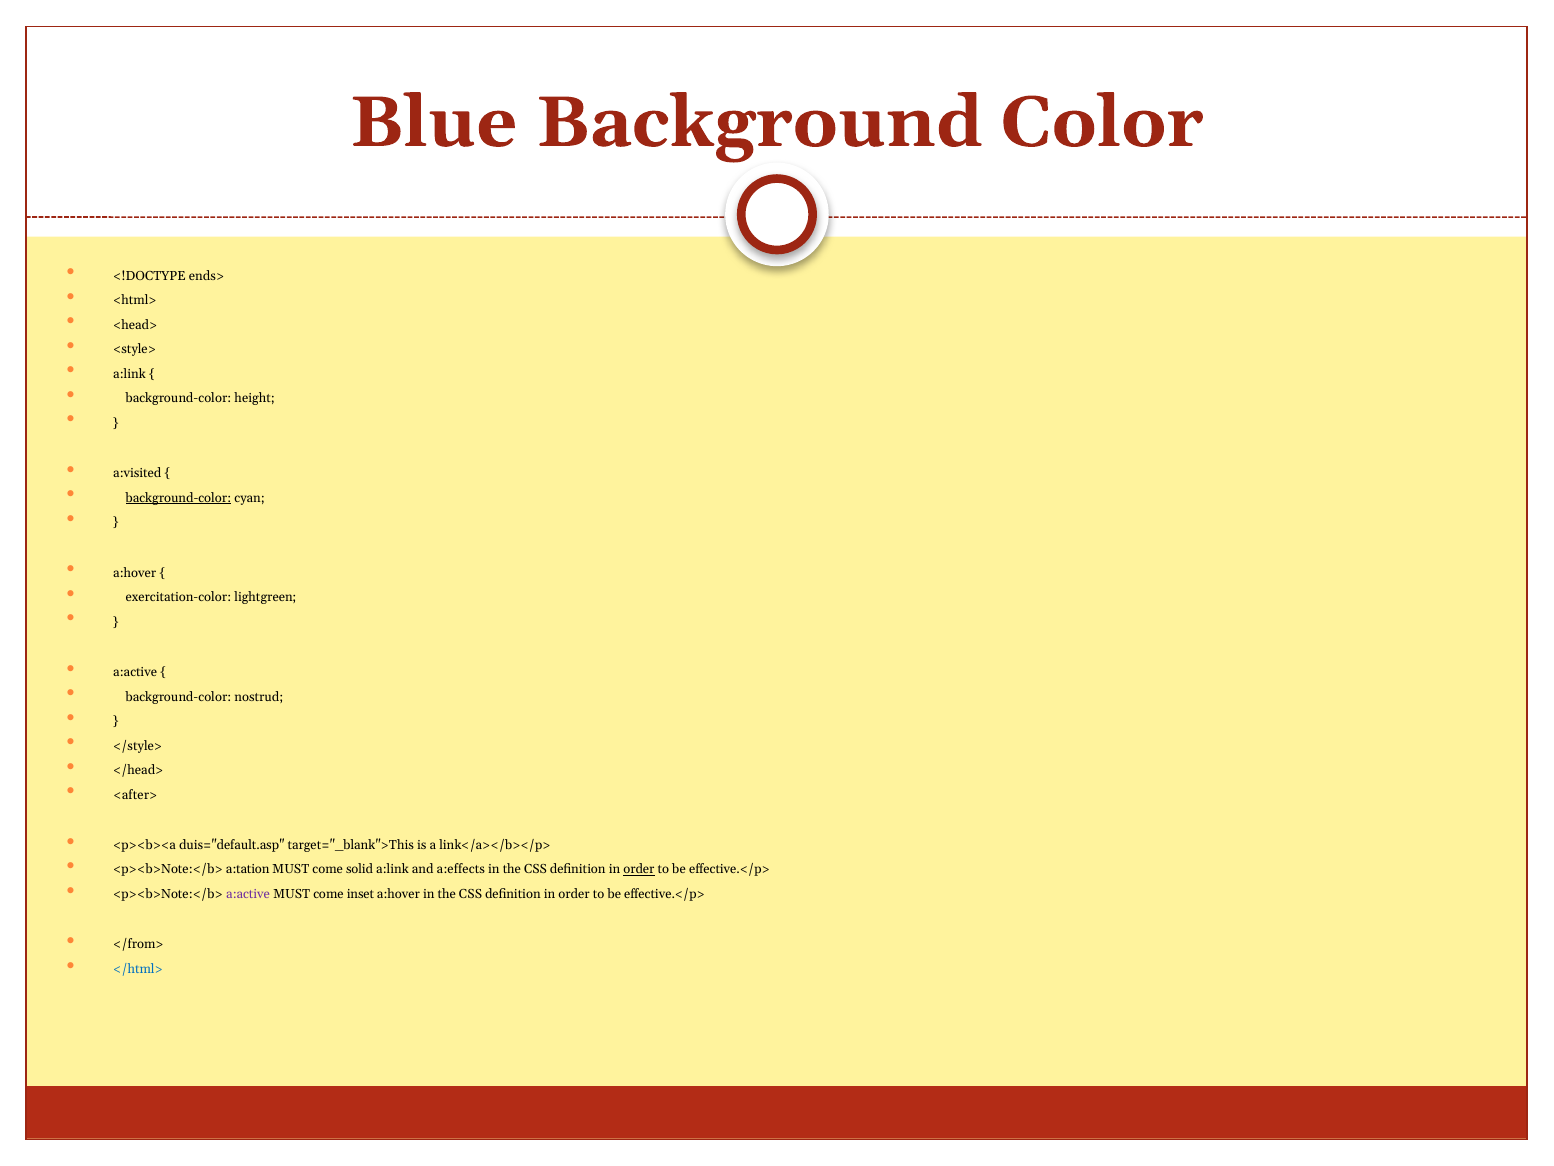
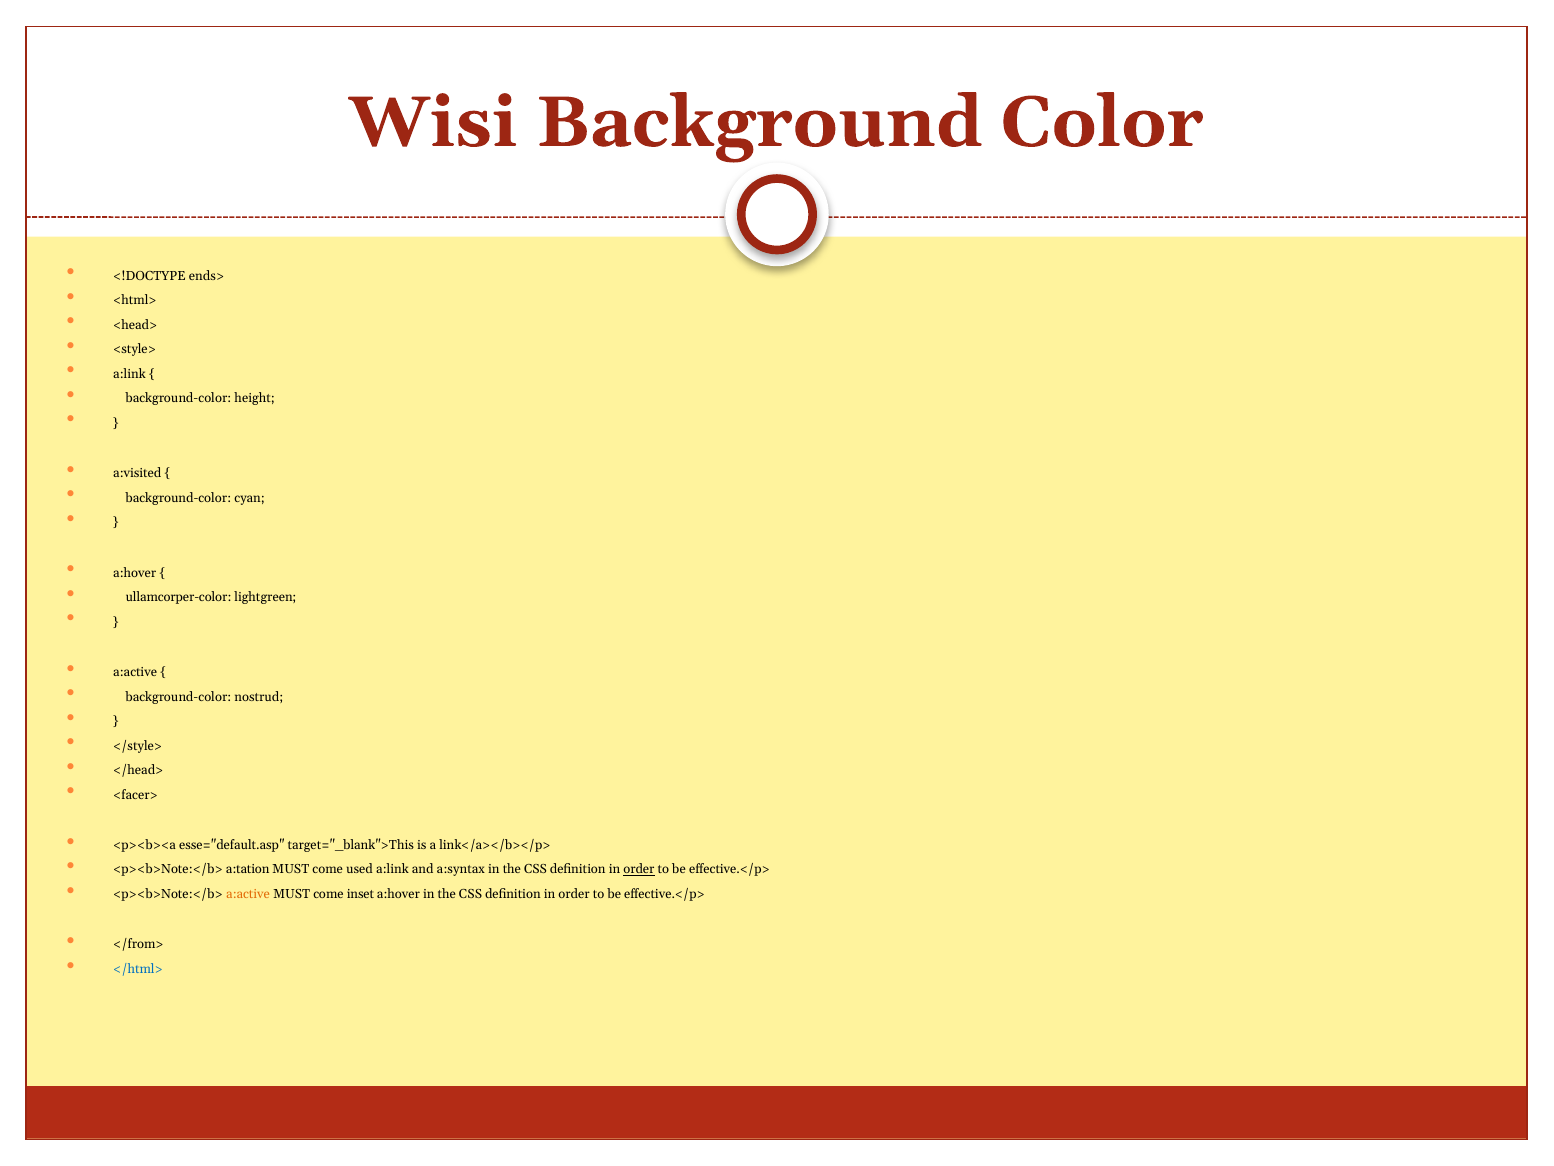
Blue: Blue -> Wisi (433, 122)
background-color underline: present -> none (178, 498)
exercitation-color: exercitation-color -> ullamcorper-color (178, 597)
<after>: <after> -> <facer> (136, 794)
duis="default.asp: duis="default.asp -> esse="default.asp (232, 845)
solid: solid -> used (359, 869)
a:effects: a:effects -> a:syntax (461, 869)
a:active colour: purple -> orange (248, 894)
